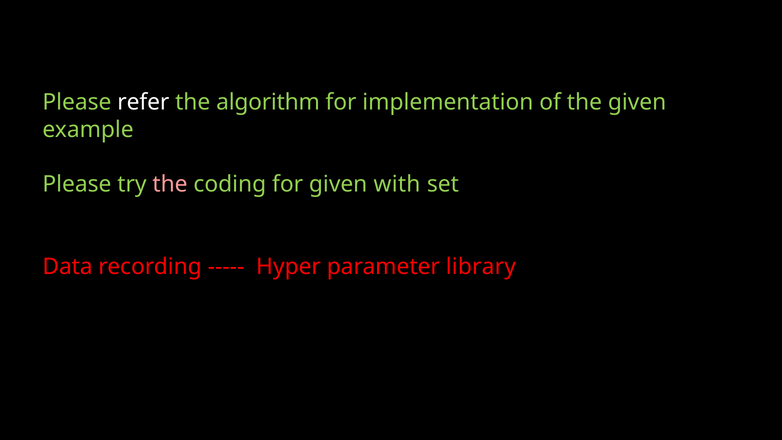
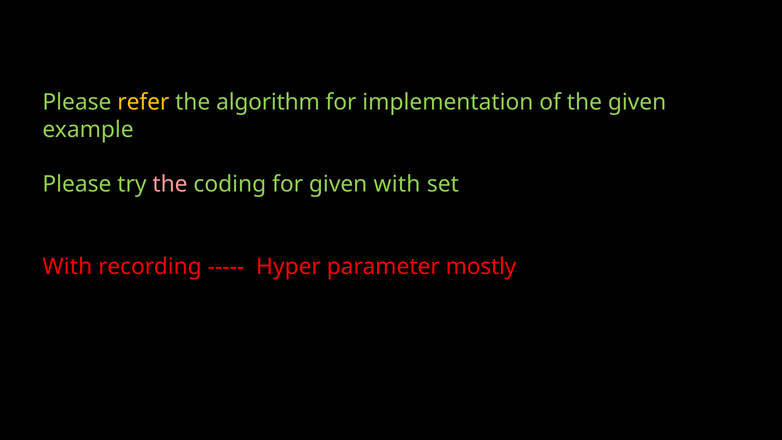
refer colour: white -> yellow (143, 102)
Data: Data -> With (67, 266)
library: library -> mostly (481, 266)
